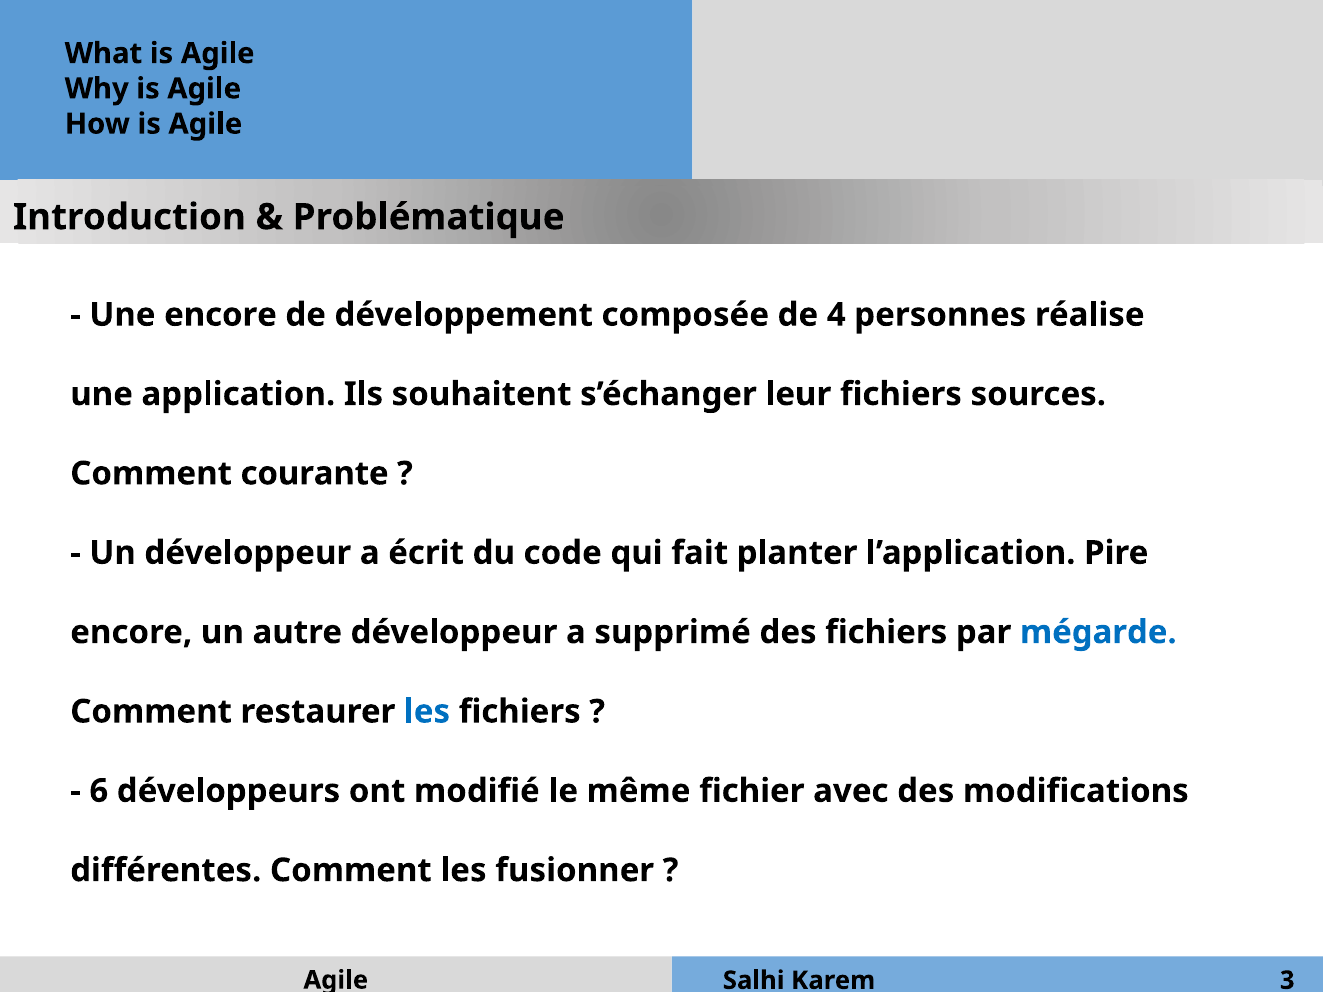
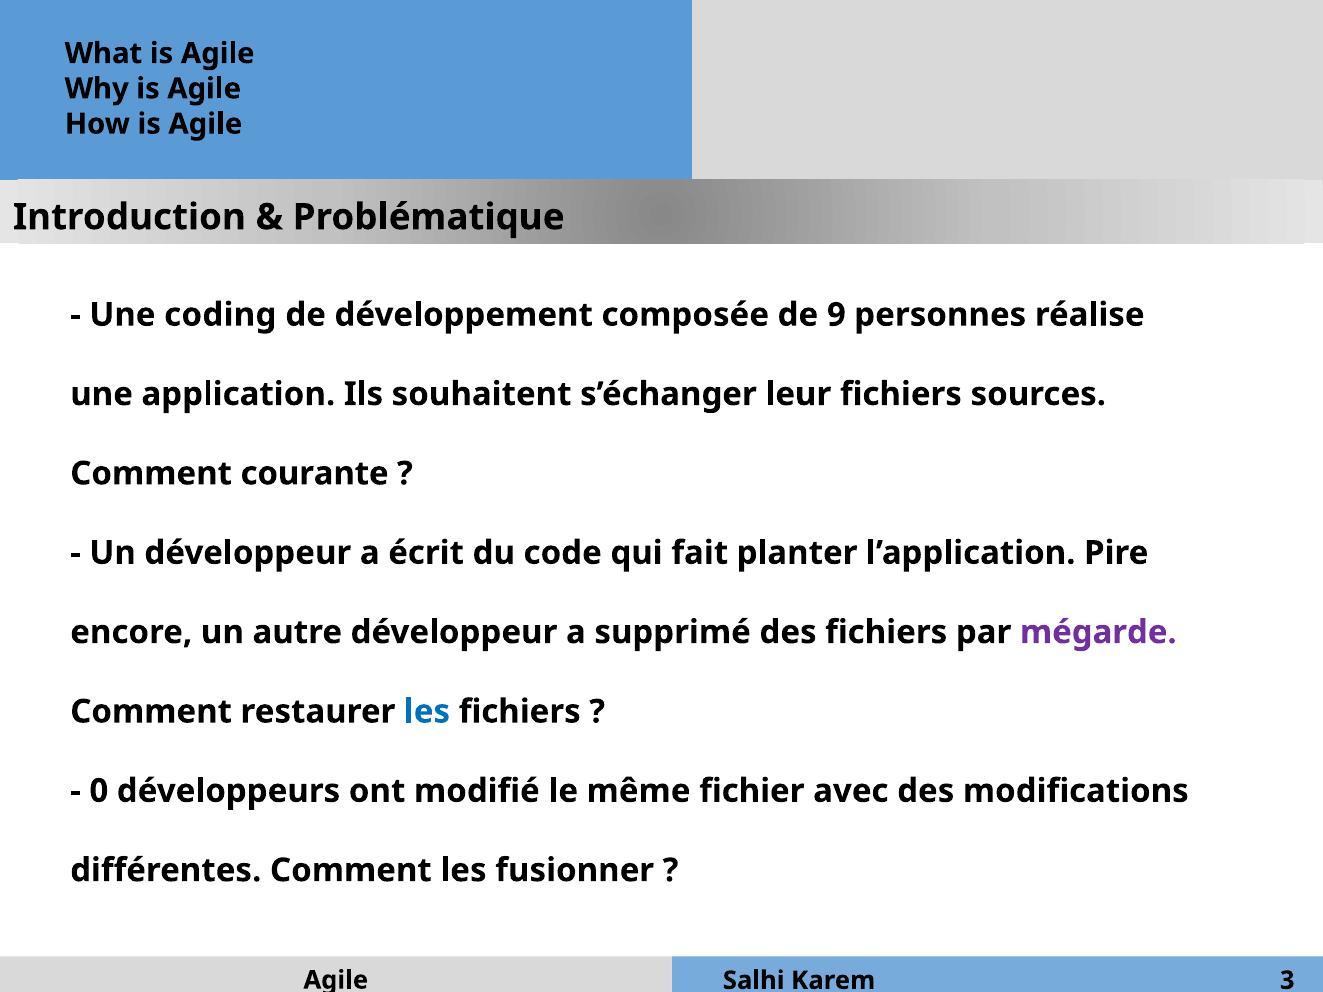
Une encore: encore -> coding (220, 315)
4: 4 -> 9 (836, 315)
mégarde colour: blue -> purple (1098, 632)
6: 6 -> 0 (99, 791)
